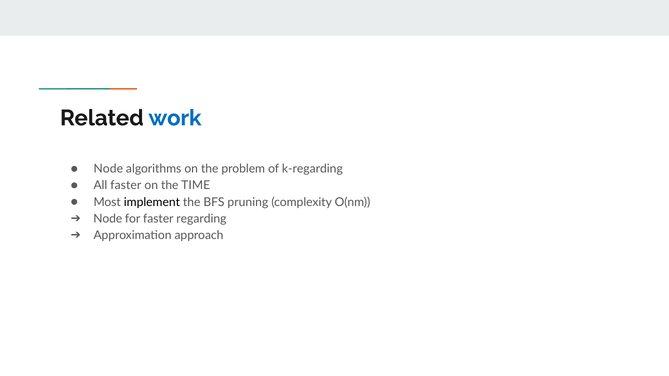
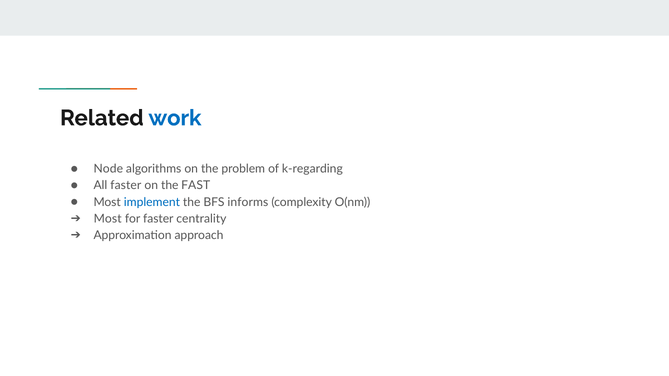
TIME: TIME -> FAST (196, 186)
implement colour: black -> blue (152, 202)
pruning: pruning -> informs (248, 202)
Node: Node -> Most (108, 219)
regarding: regarding -> centrality (201, 219)
